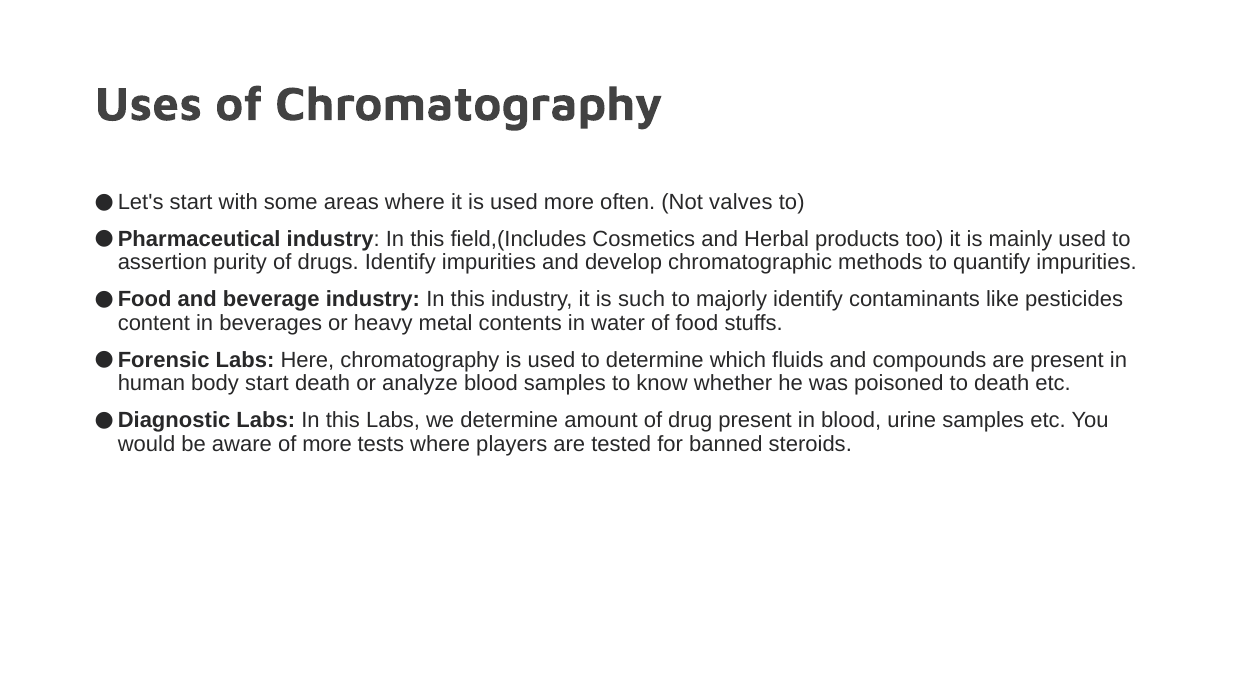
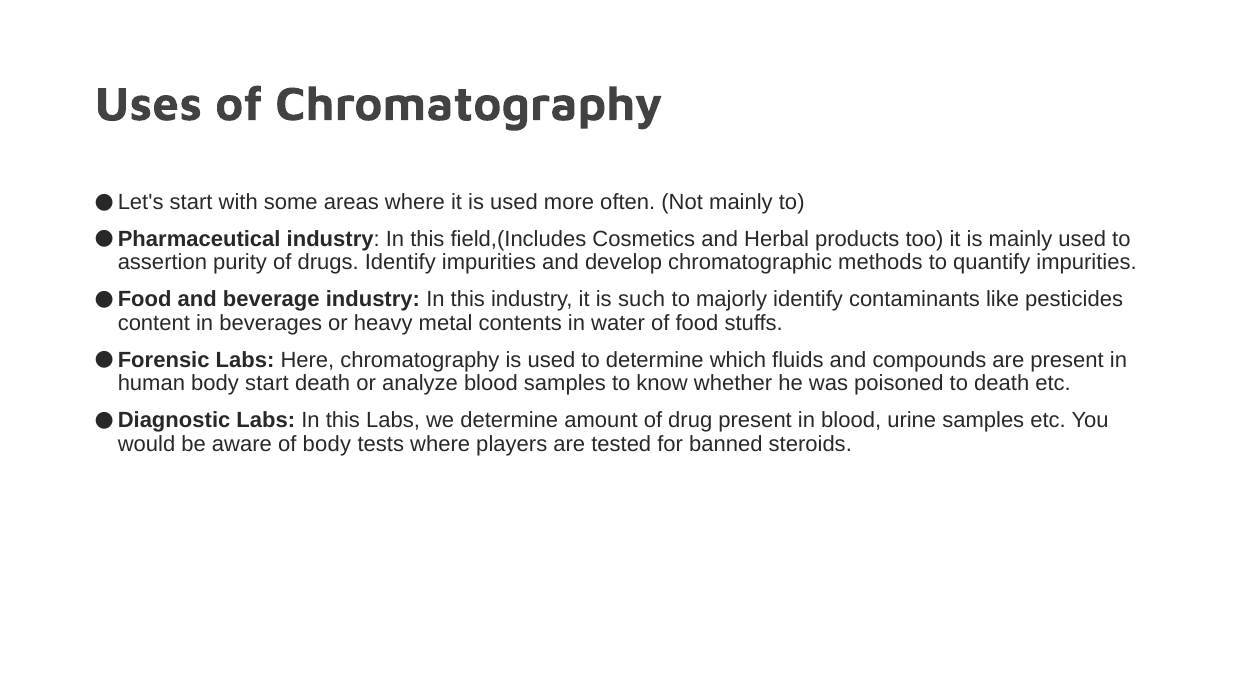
Not valves: valves -> mainly (741, 202)
of more: more -> body (327, 444)
